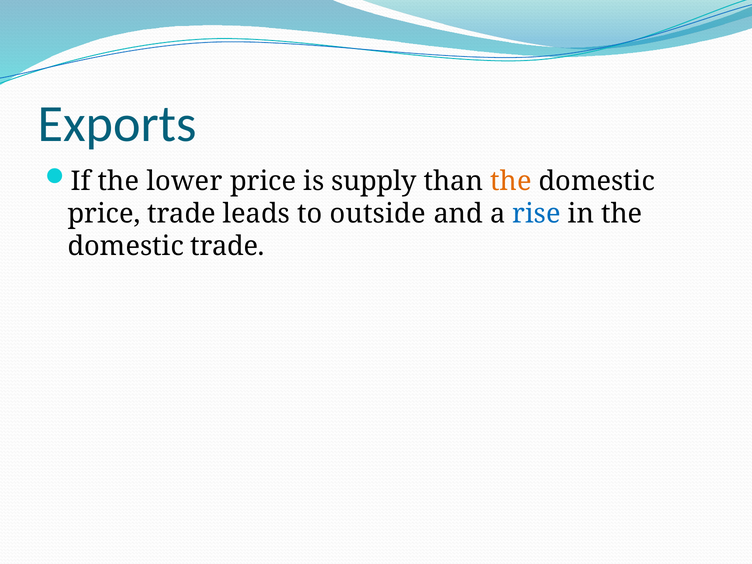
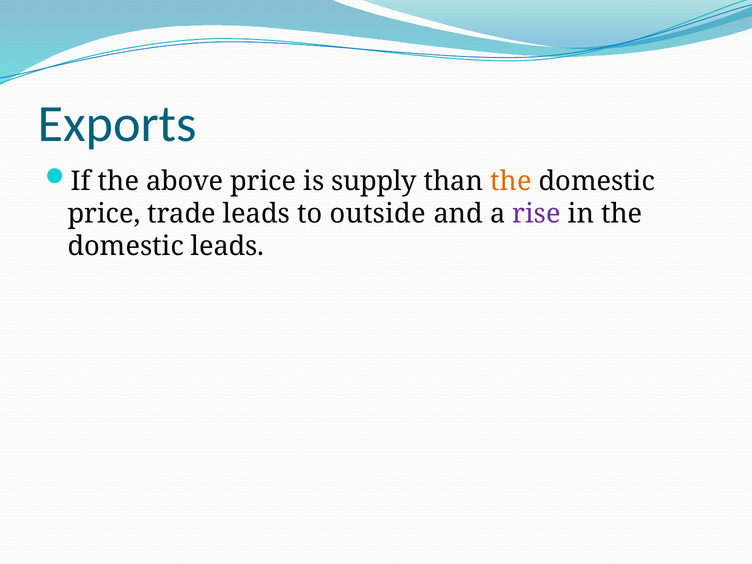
lower: lower -> above (185, 181)
rise colour: blue -> purple (537, 214)
domestic trade: trade -> leads (228, 246)
